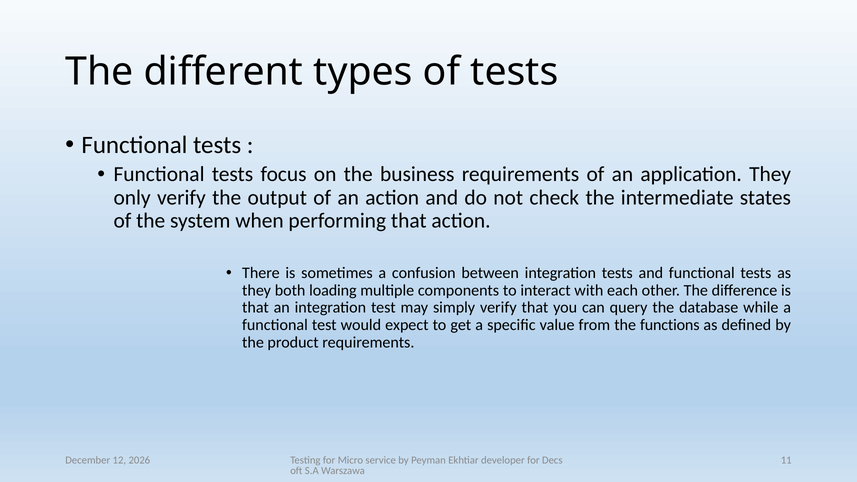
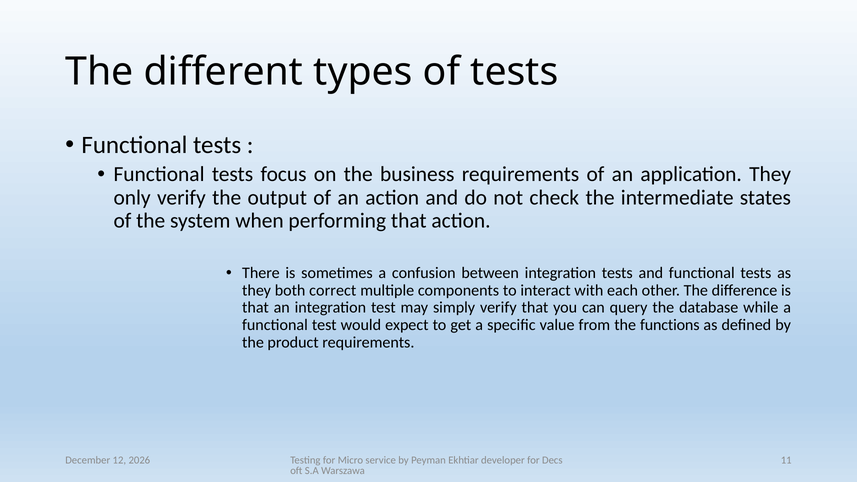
loading: loading -> correct (333, 290)
